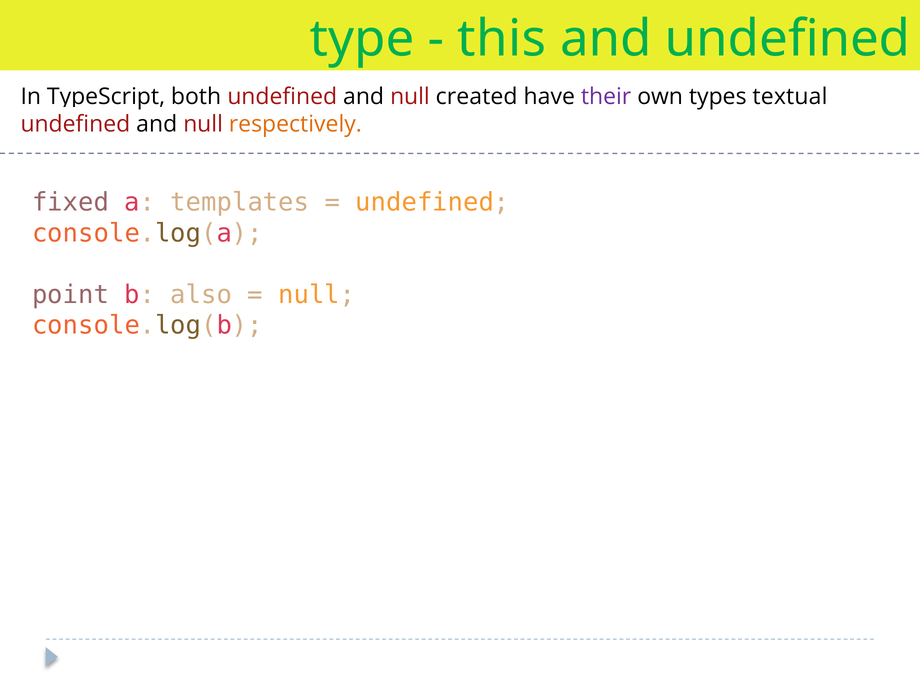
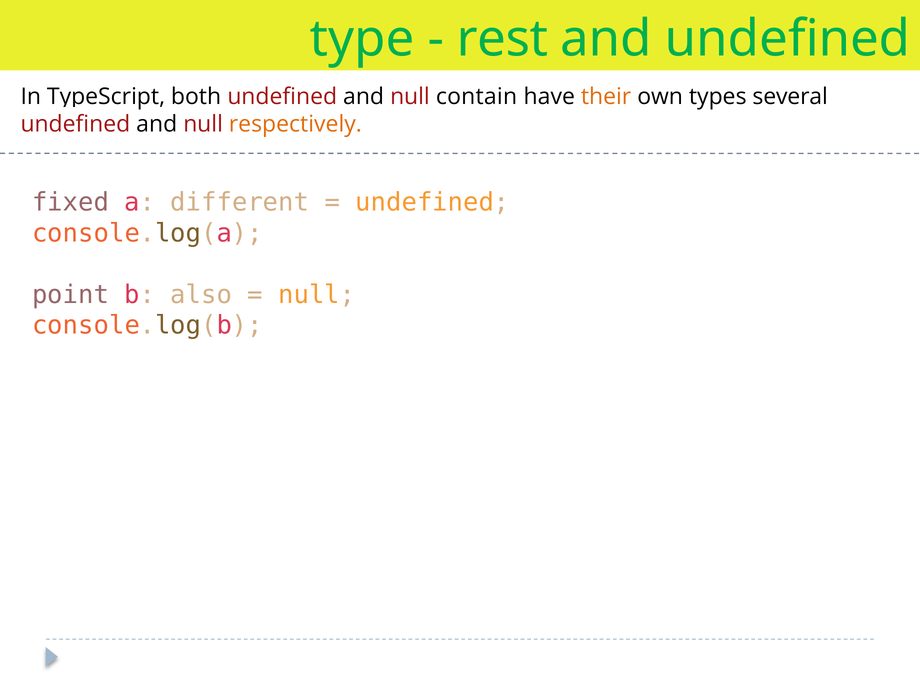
this: this -> rest (502, 39)
created: created -> contain (477, 97)
their colour: purple -> orange (606, 97)
textual: textual -> several (790, 97)
templates: templates -> different (240, 203)
